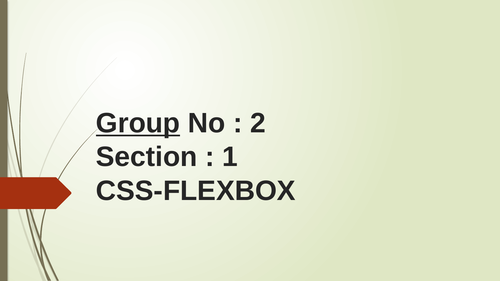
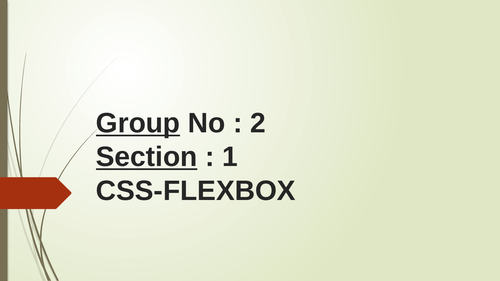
Section underline: none -> present (147, 157)
